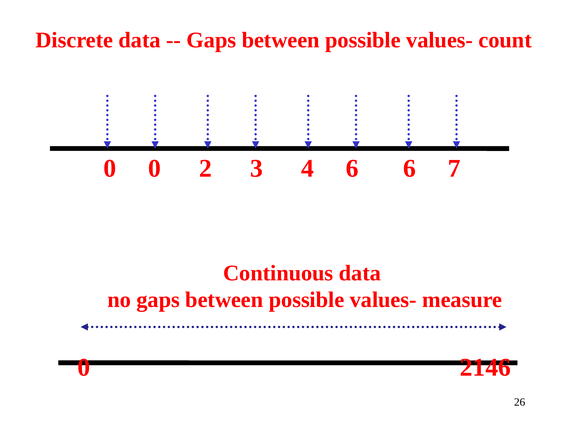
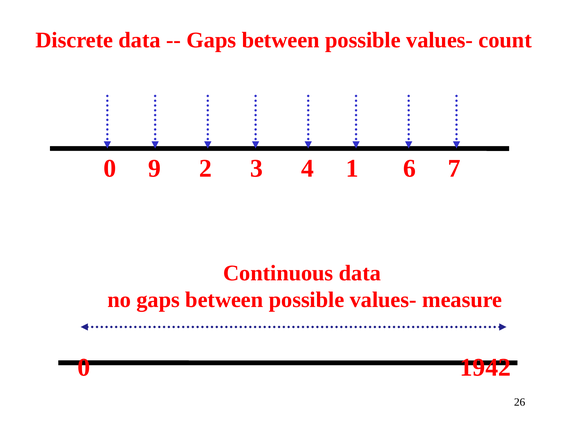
0 0: 0 -> 9 (154, 169)
4 6: 6 -> 1 (352, 169)
2146: 2146 -> 1942 (485, 368)
